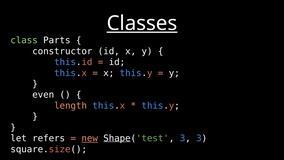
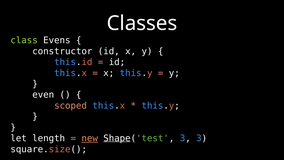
Classes underline: present -> none (142, 23)
Parts: Parts -> Evens (57, 40)
length: length -> scoped (71, 106)
refers: refers -> length (49, 138)
